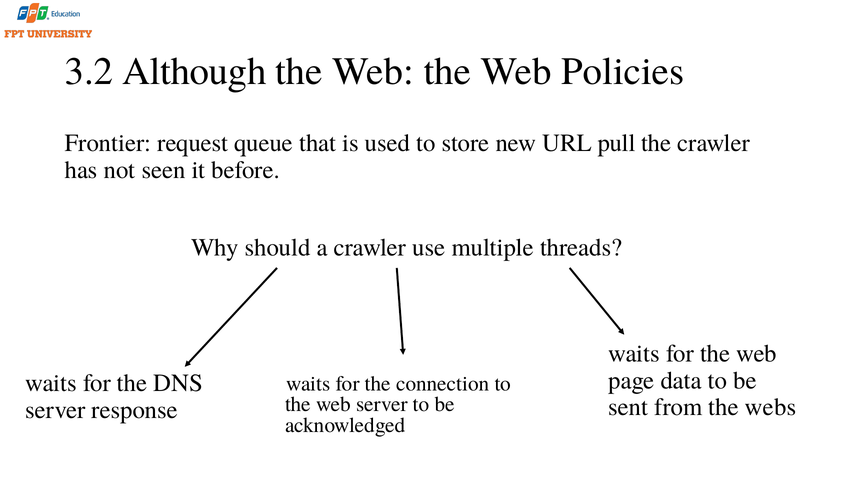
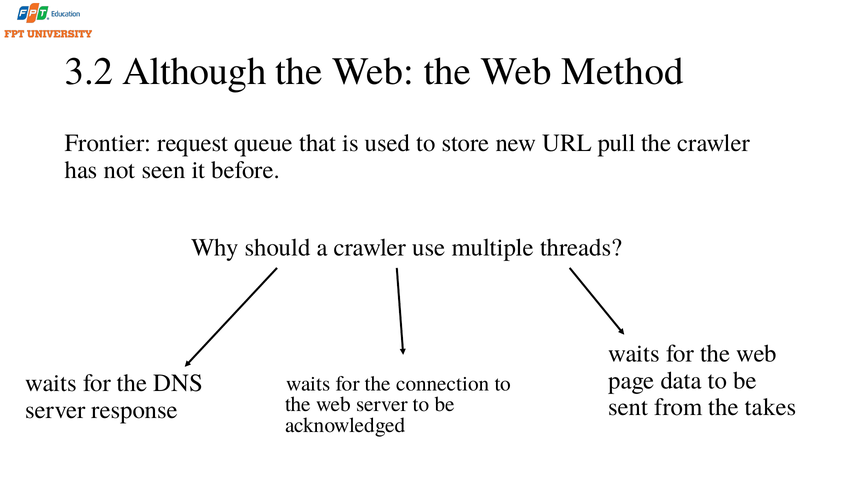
Policies: Policies -> Method (623, 71)
webs: webs -> takes (771, 408)
